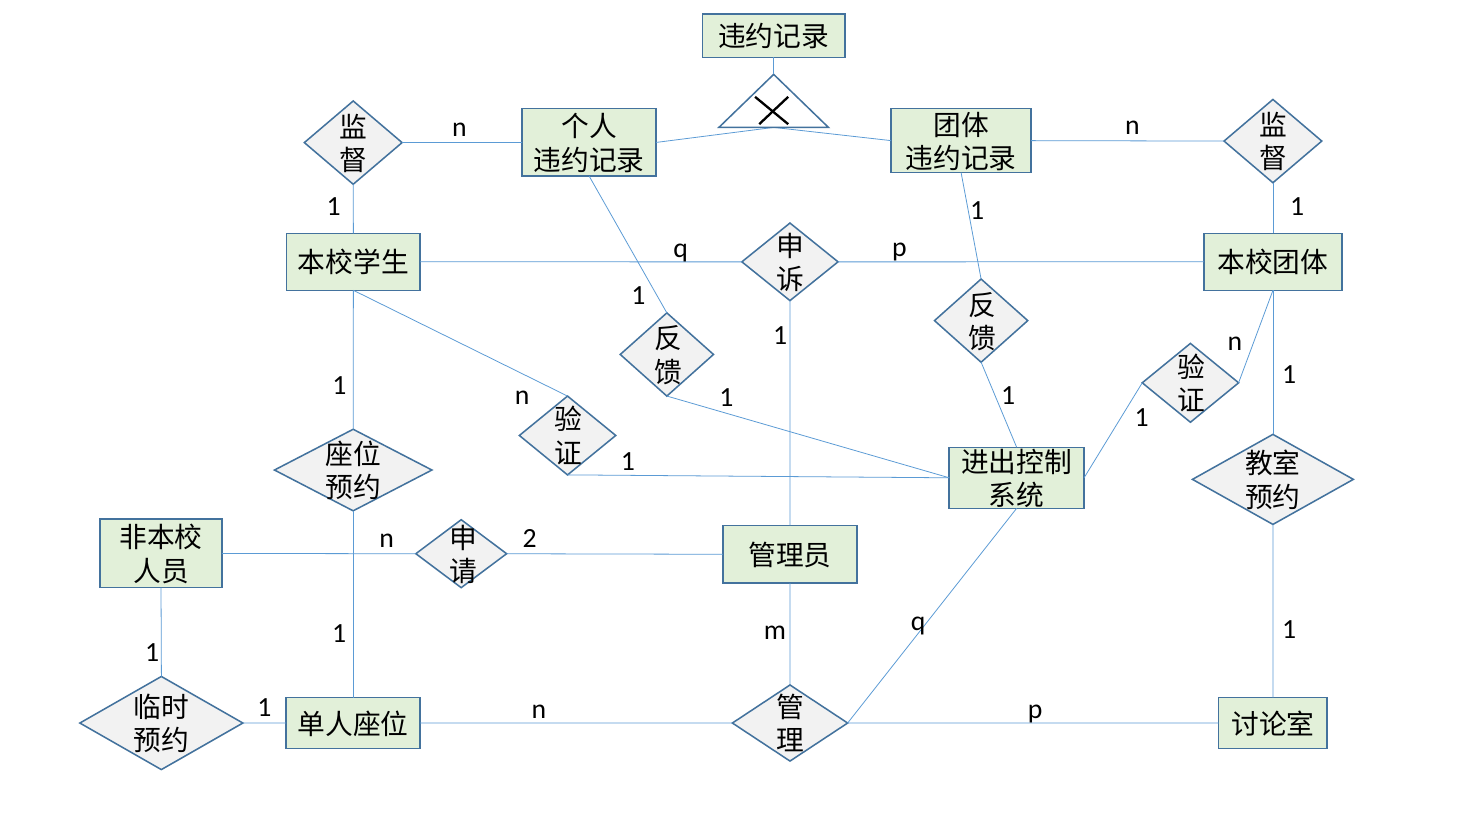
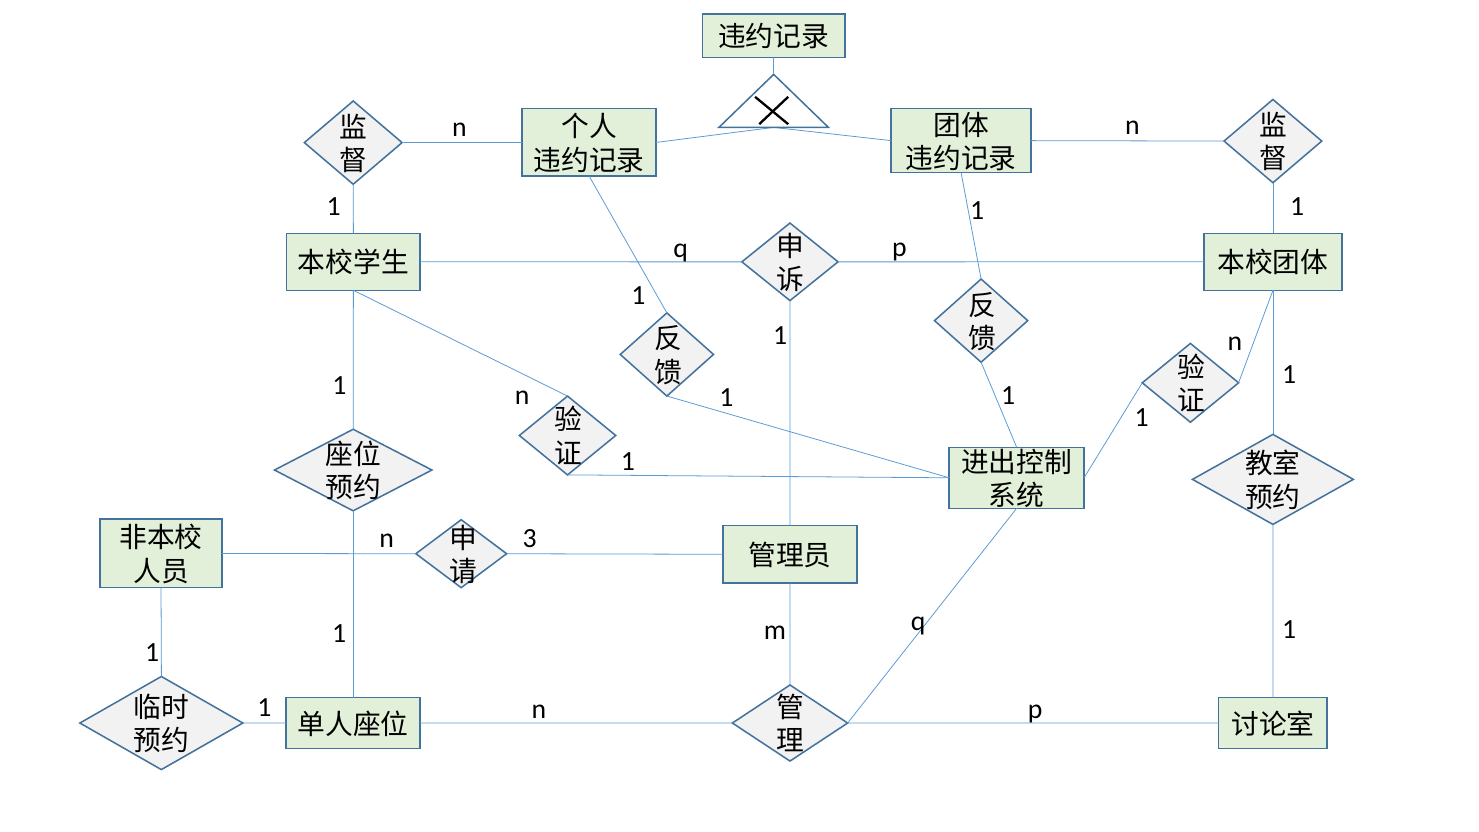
2: 2 -> 3 (530, 538)
